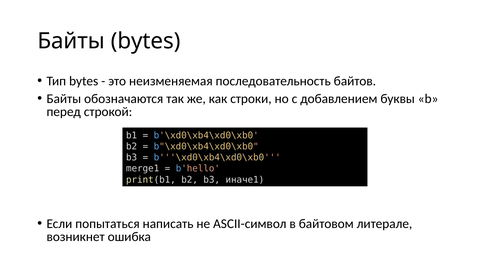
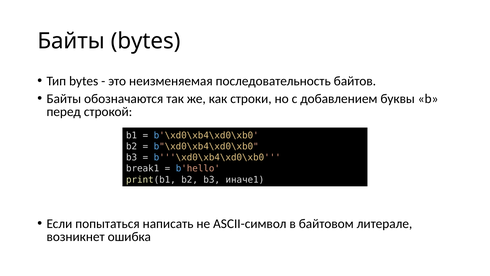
merge1: merge1 -> break1 (143, 168)
